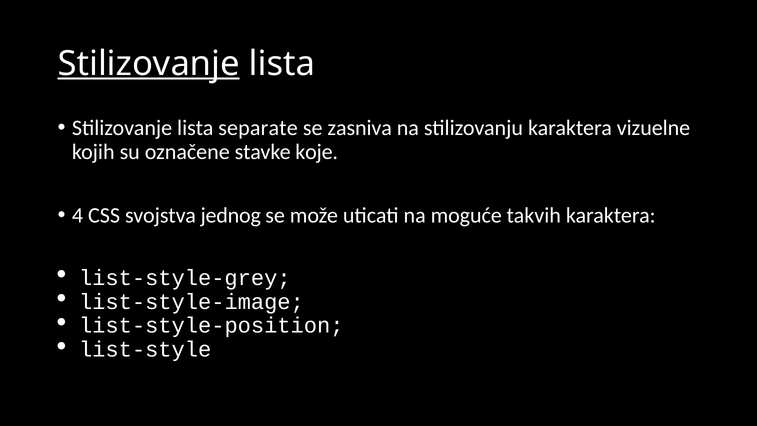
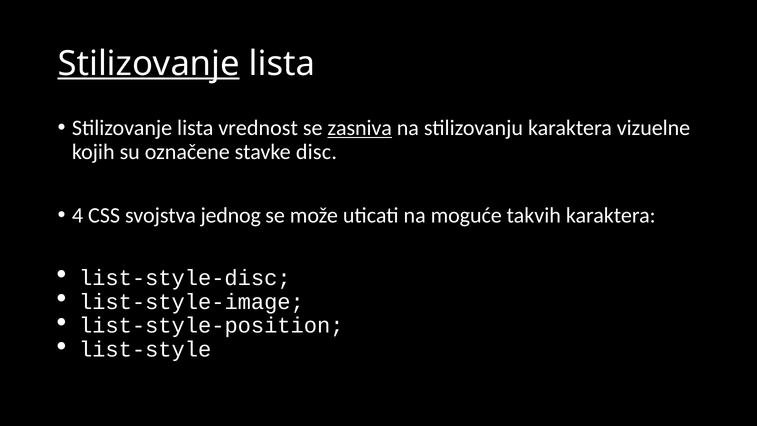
separate: separate -> vrednost (258, 128)
zasniva underline: none -> present (360, 128)
koje: koje -> disc (316, 152)
list-style-grey: list-style-grey -> list-style-disc (185, 278)
